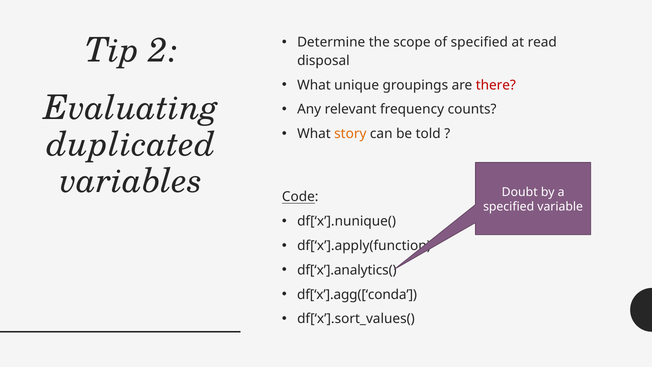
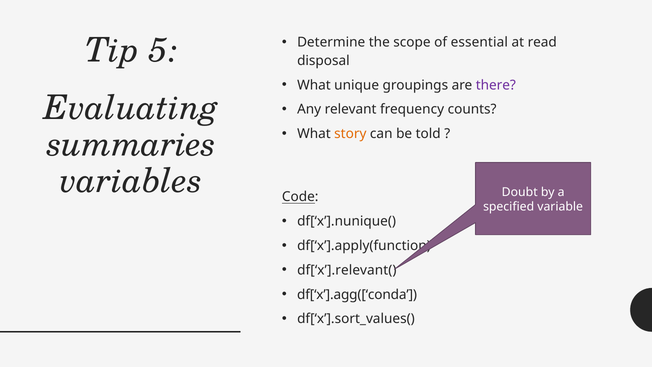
of specified: specified -> essential (479, 42)
2: 2 -> 5 (163, 51)
there colour: red -> purple (496, 85)
duplicated: duplicated -> summaries (131, 144)
df[‘x’].analytics(: df[‘x’].analytics( -> df[‘x’].relevant( (347, 270)
